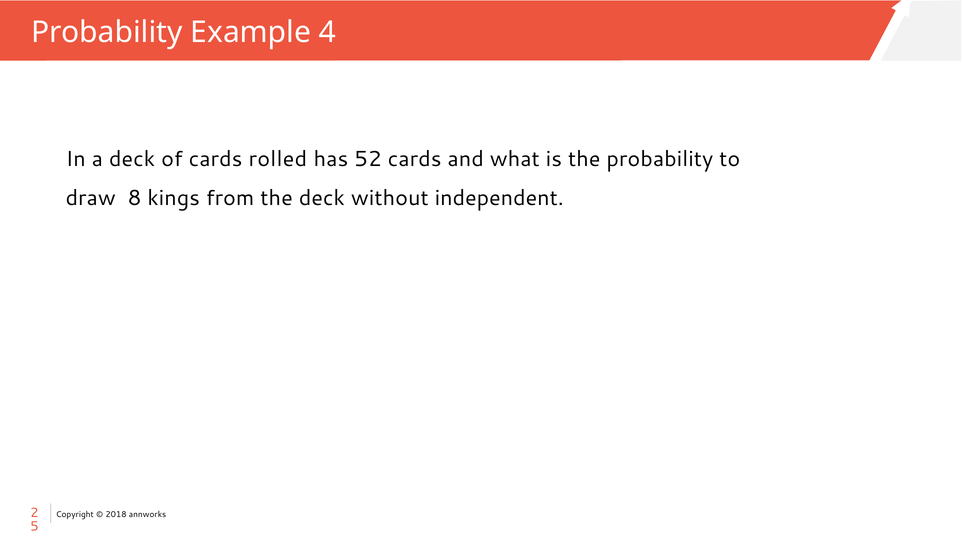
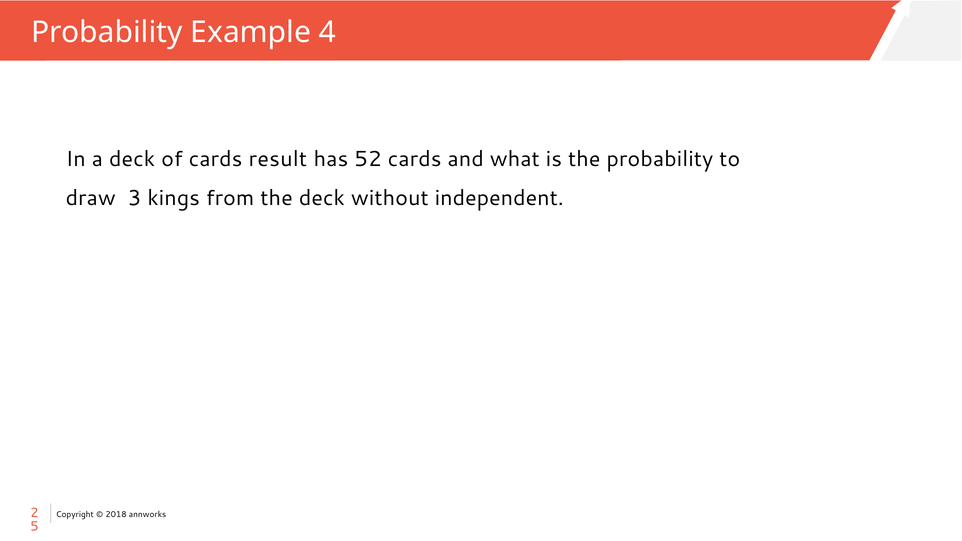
rolled: rolled -> result (278, 159)
8: 8 -> 3 (135, 198)
